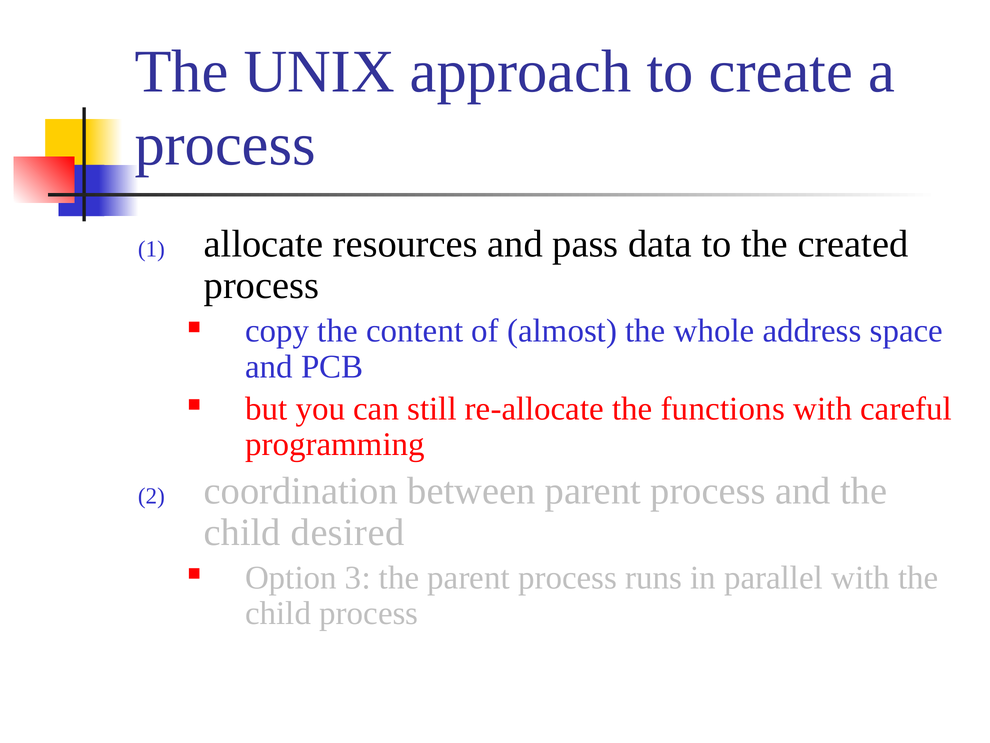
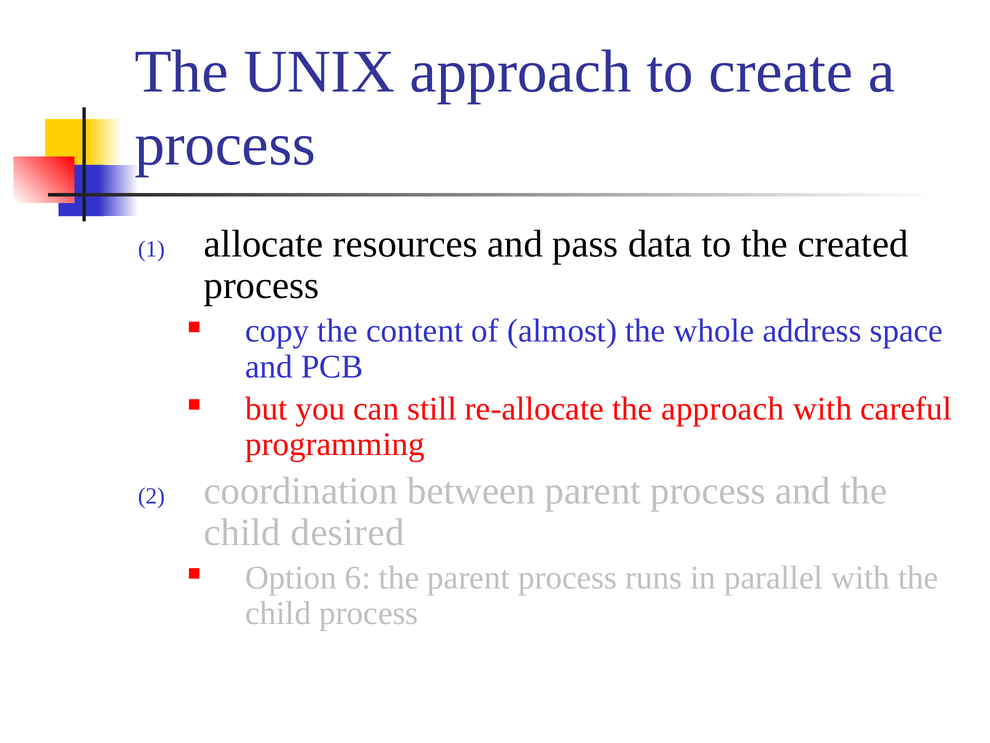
the functions: functions -> approach (723, 409)
3: 3 -> 6 (358, 577)
